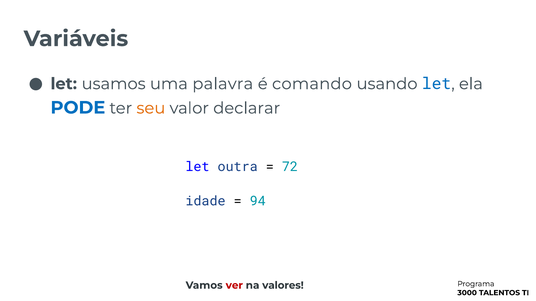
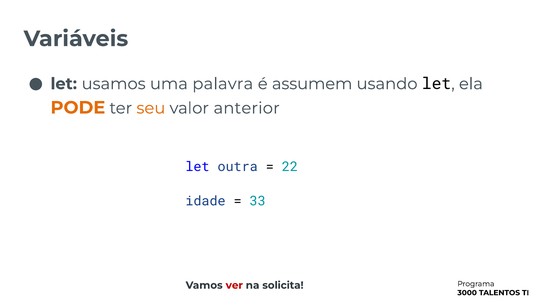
comando: comando -> assumem (312, 84)
let colour: blue -> black (437, 84)
PODE colour: blue -> orange (78, 108)
declarar: declarar -> anterior (247, 108)
72: 72 -> 22 (290, 167)
94: 94 -> 33 (258, 201)
valores: valores -> solicita (283, 286)
